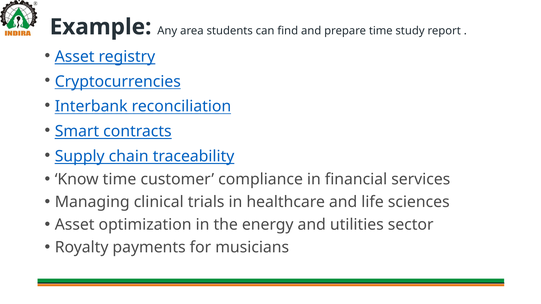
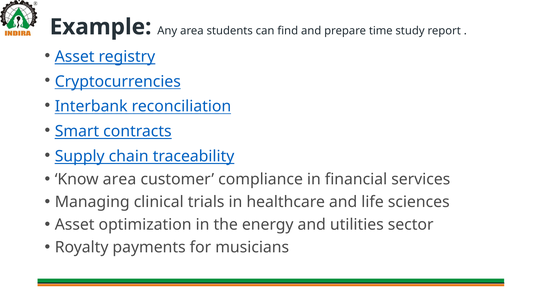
Know time: time -> area (120, 179)
